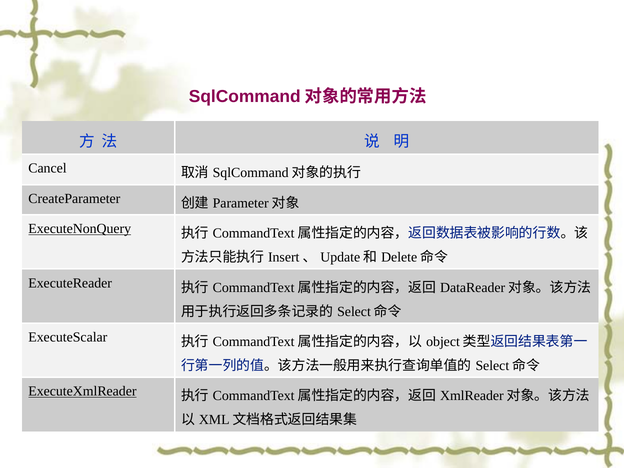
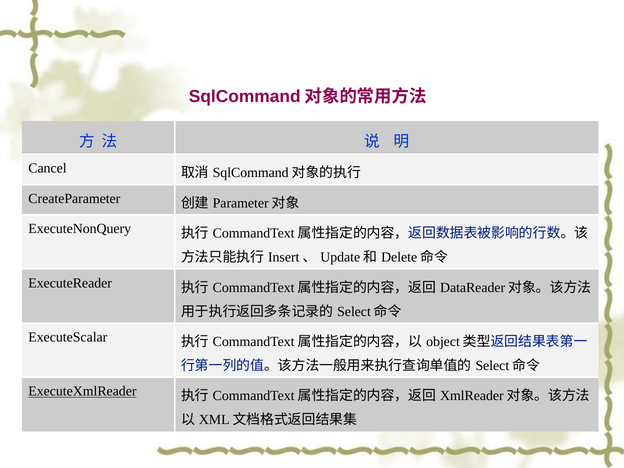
ExecuteNonQuery underline: present -> none (80, 229)
